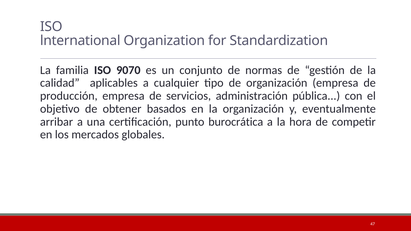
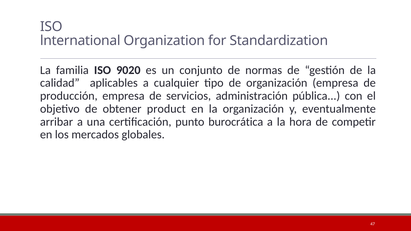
9070: 9070 -> 9020 (128, 70)
basados: basados -> product (166, 109)
